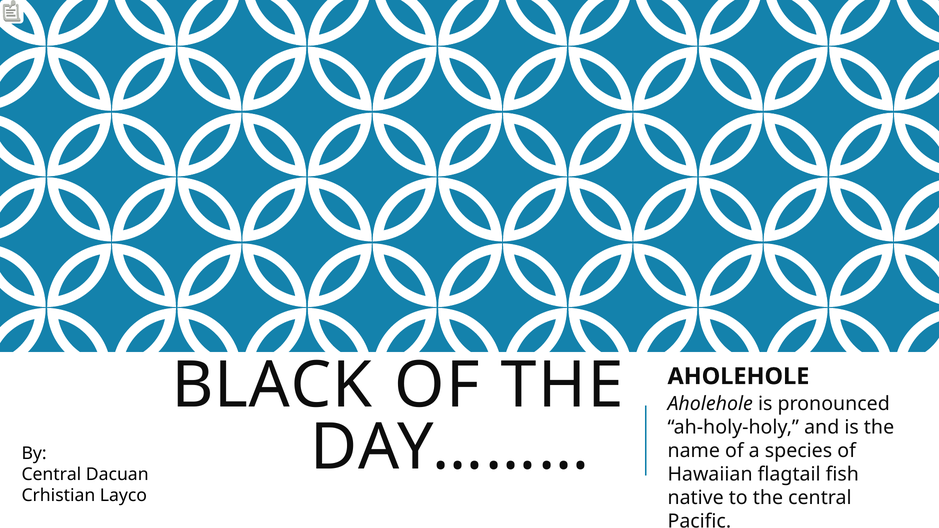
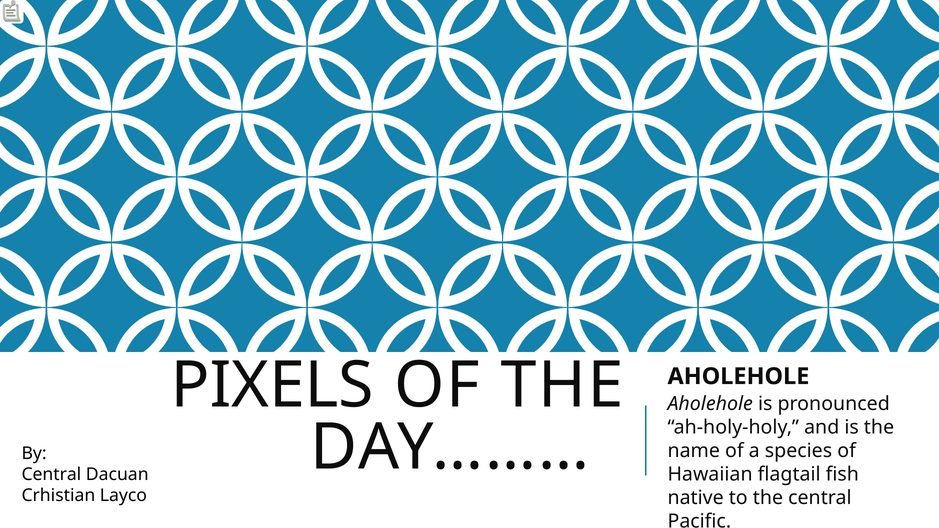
BLACK: BLACK -> PIXELS (272, 386)
